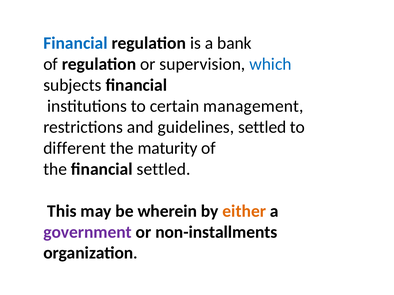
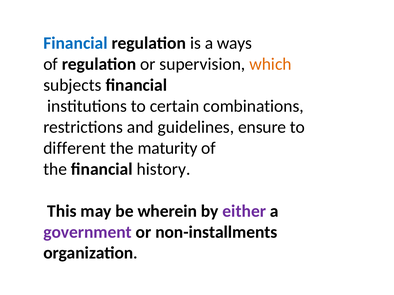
bank: bank -> ways (234, 43)
which colour: blue -> orange (270, 64)
management: management -> combinations (253, 106)
guidelines settled: settled -> ensure (262, 127)
financial settled: settled -> history (164, 169)
either colour: orange -> purple (244, 211)
